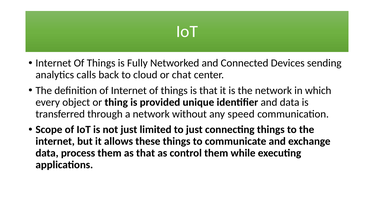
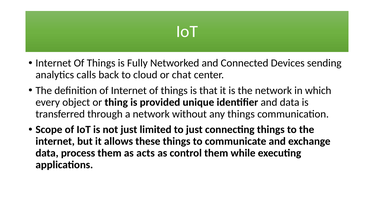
any speed: speed -> things (241, 114)
as that: that -> acts (146, 153)
